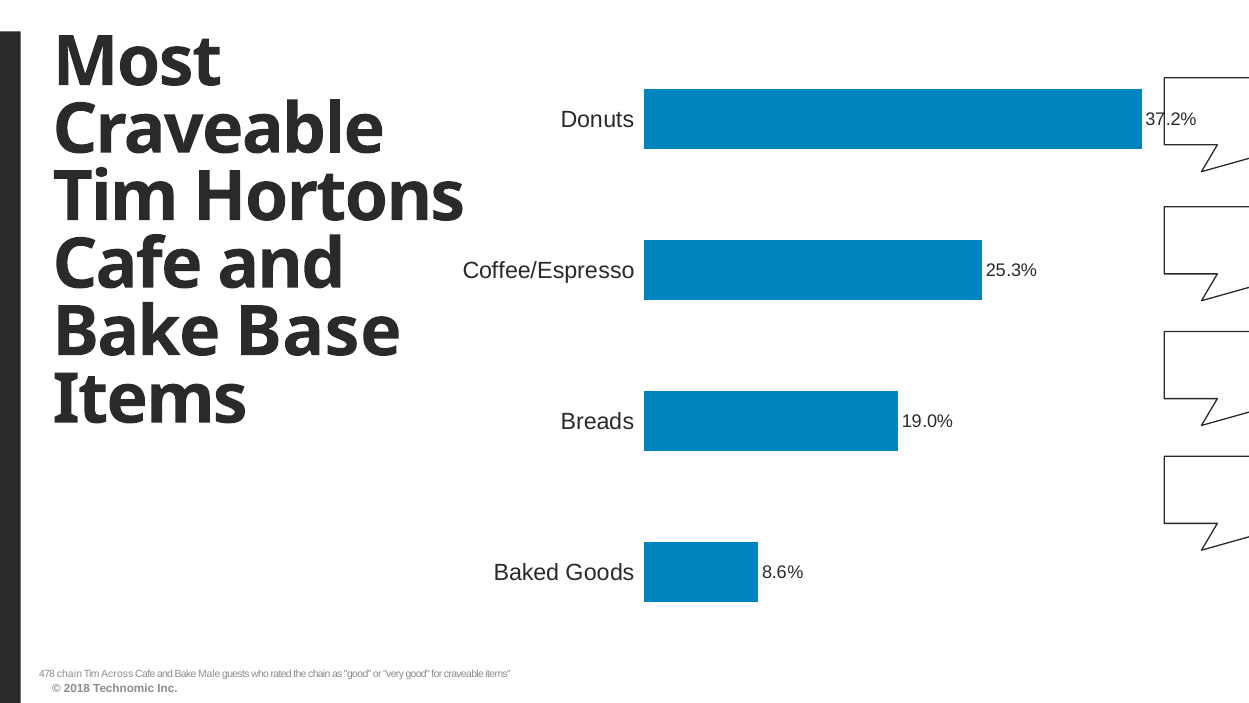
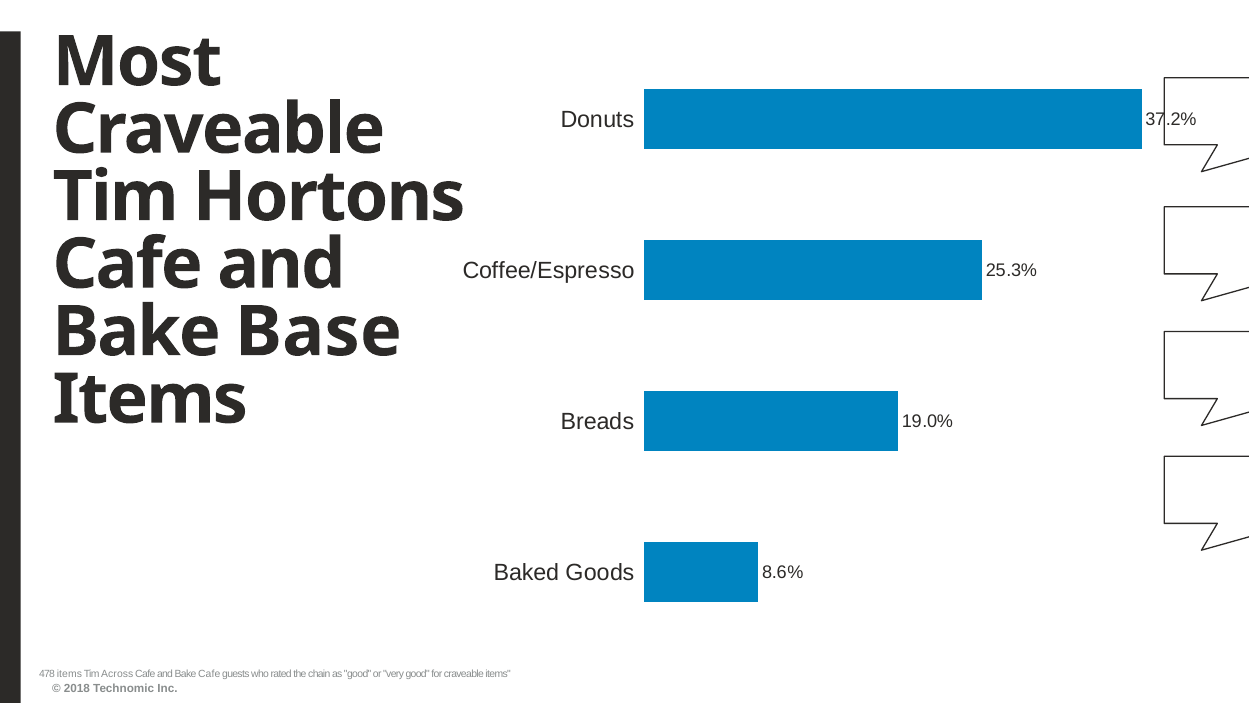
478 chain: chain -> items (69, 673)
Bake Male: Male -> Cafe (209, 673)
